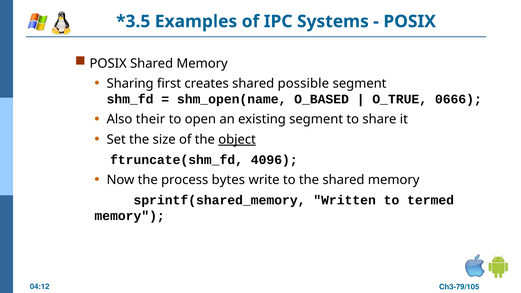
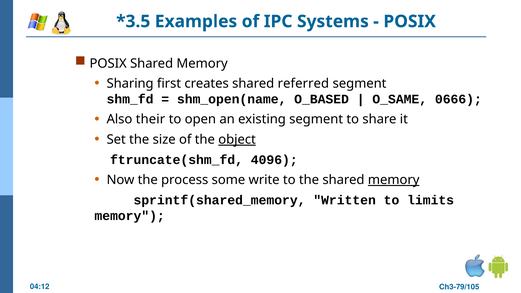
possible: possible -> referred (303, 84)
O_TRUE: O_TRUE -> O_SAME (400, 99)
bytes: bytes -> some (228, 180)
memory underline: none -> present (394, 180)
termed: termed -> limits (431, 200)
